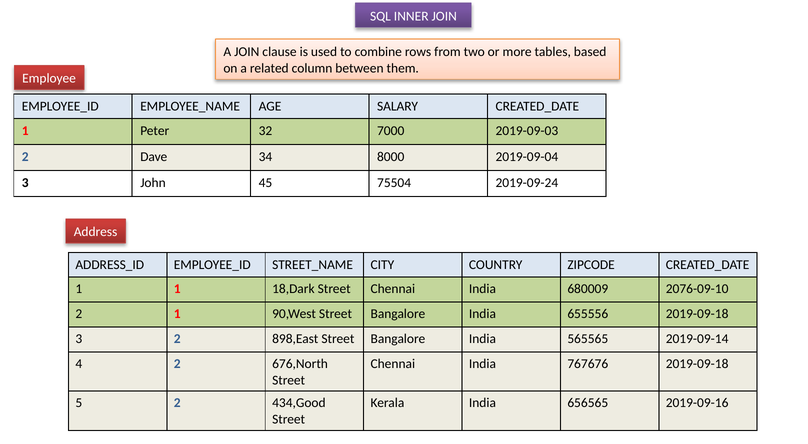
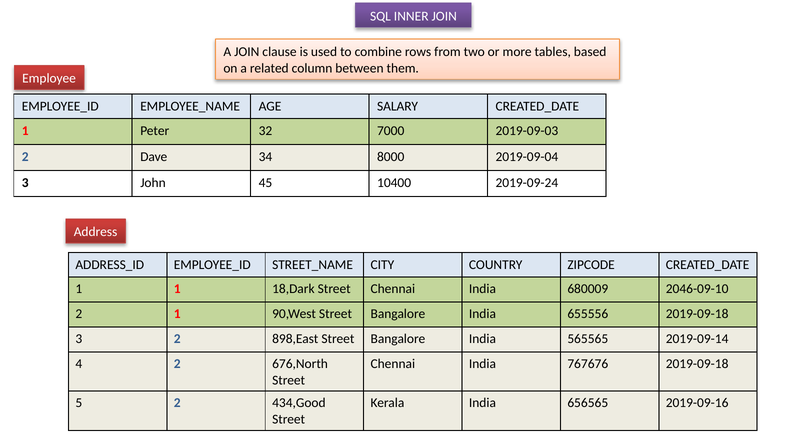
75504: 75504 -> 10400 (394, 183)
2076-09-10: 2076-09-10 -> 2046-09-10 (697, 289)
